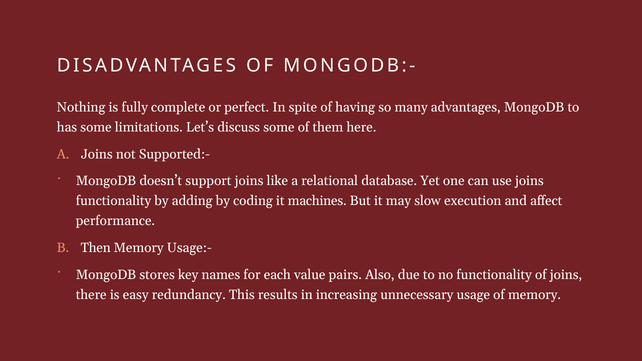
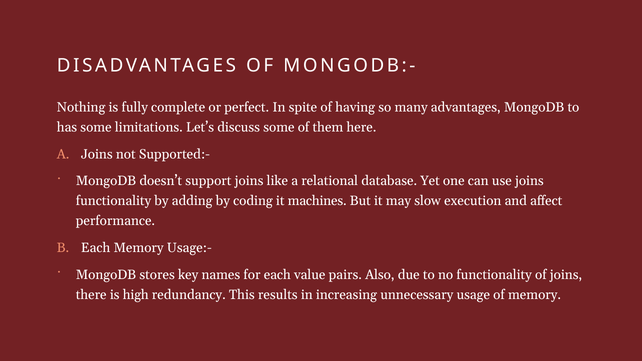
Then: Then -> Each (96, 248)
easy: easy -> high (136, 295)
